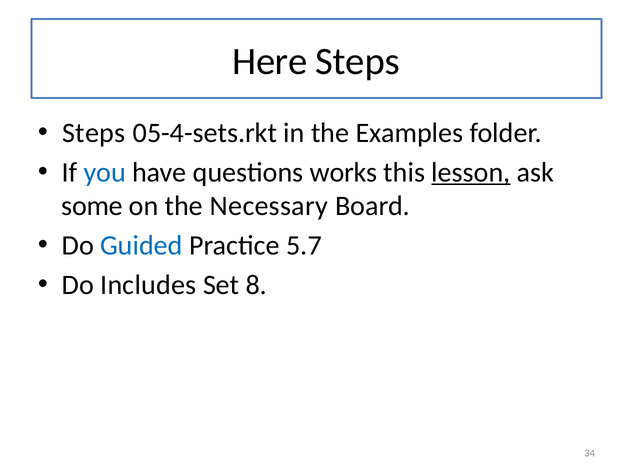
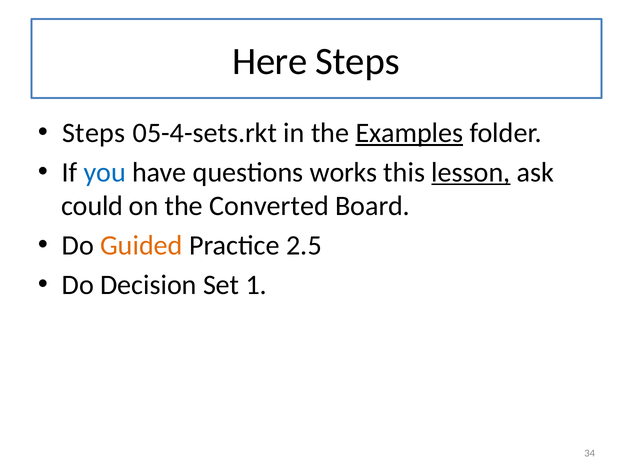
Examples underline: none -> present (409, 133)
some: some -> could (92, 206)
Necessary: Necessary -> Converted (269, 206)
Guided colour: blue -> orange (141, 245)
5.7: 5.7 -> 2.5 (304, 245)
Includes: Includes -> Decision (148, 285)
8: 8 -> 1 (256, 285)
